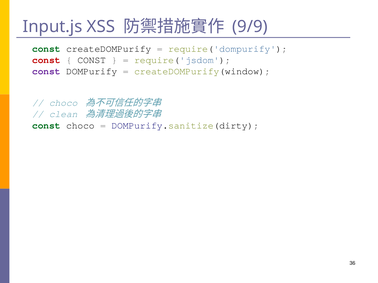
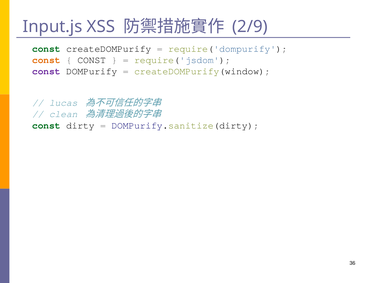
9/9: 9/9 -> 2/9 (250, 27)
const colour: red -> orange (46, 60)
choco: choco -> lucas (63, 103)
const choco: choco -> dirty (80, 126)
